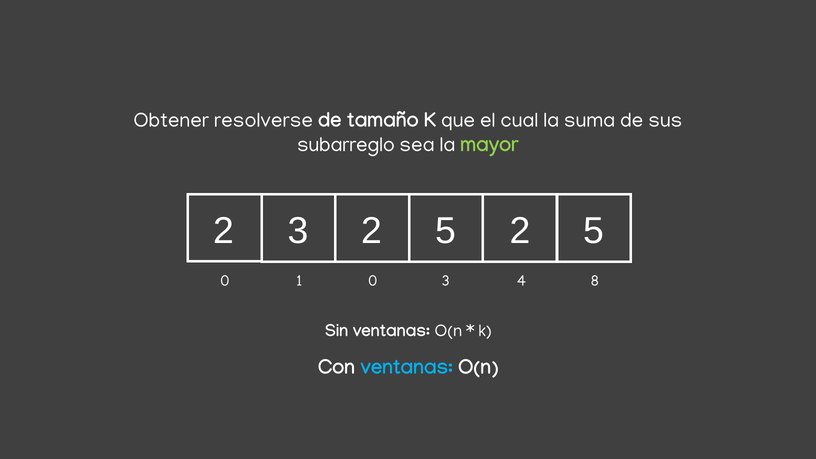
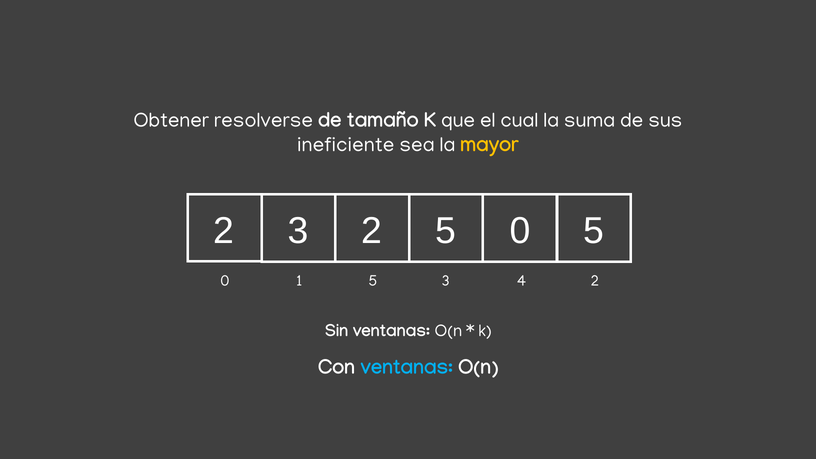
subarreglo: subarreglo -> ineficiente (346, 144)
mayor colour: light green -> yellow (490, 144)
5 2: 2 -> 0 (520, 231)
0: 0 -> 5 (373, 281)
3 8: 8 -> 2 (595, 281)
